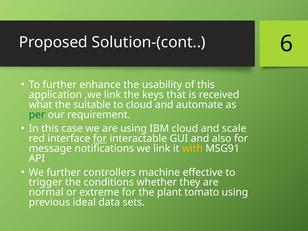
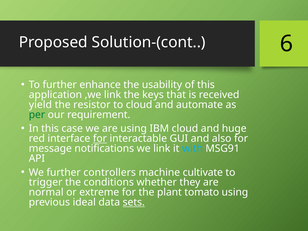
what: what -> yield (40, 105)
suitable: suitable -> resistor (92, 105)
scale: scale -> huge (234, 129)
with colour: yellow -> light blue (192, 149)
effective: effective -> cultivate (203, 172)
sets underline: none -> present (134, 202)
